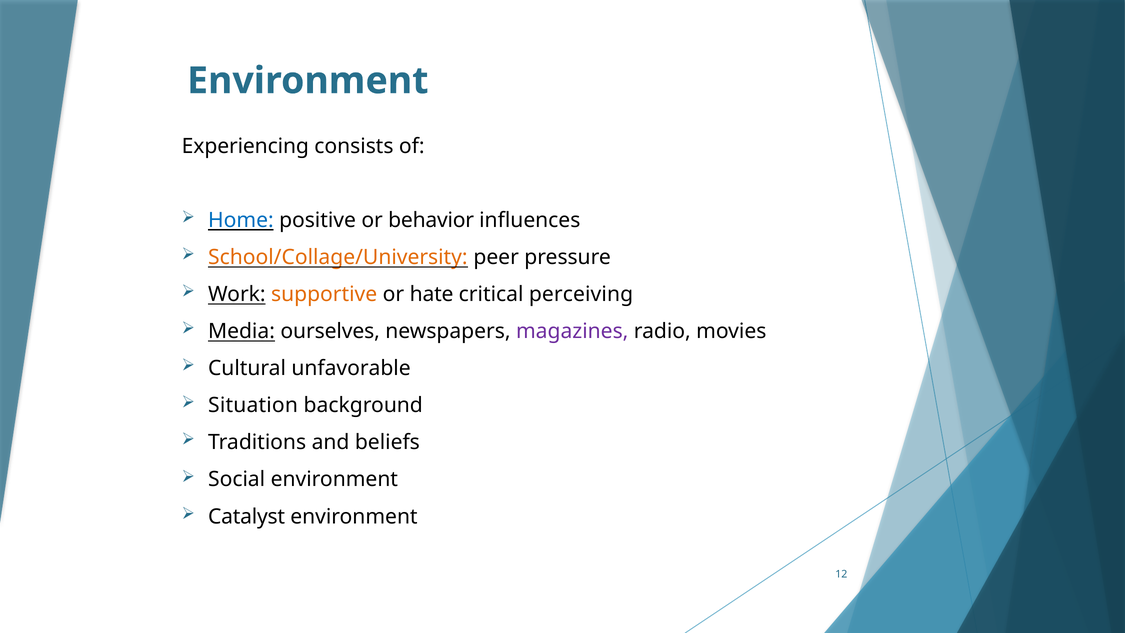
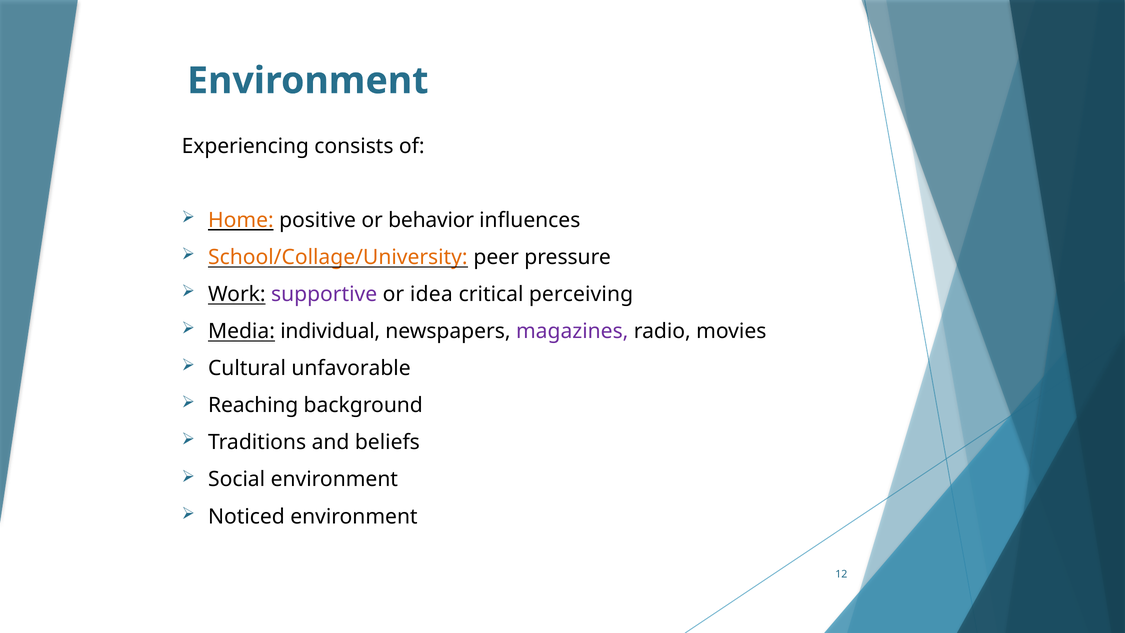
Home colour: blue -> orange (241, 220)
supportive colour: orange -> purple (324, 294)
hate: hate -> idea (431, 294)
ourselves: ourselves -> individual (330, 331)
Situation: Situation -> Reaching (253, 405)
Catalyst: Catalyst -> Noticed (246, 516)
